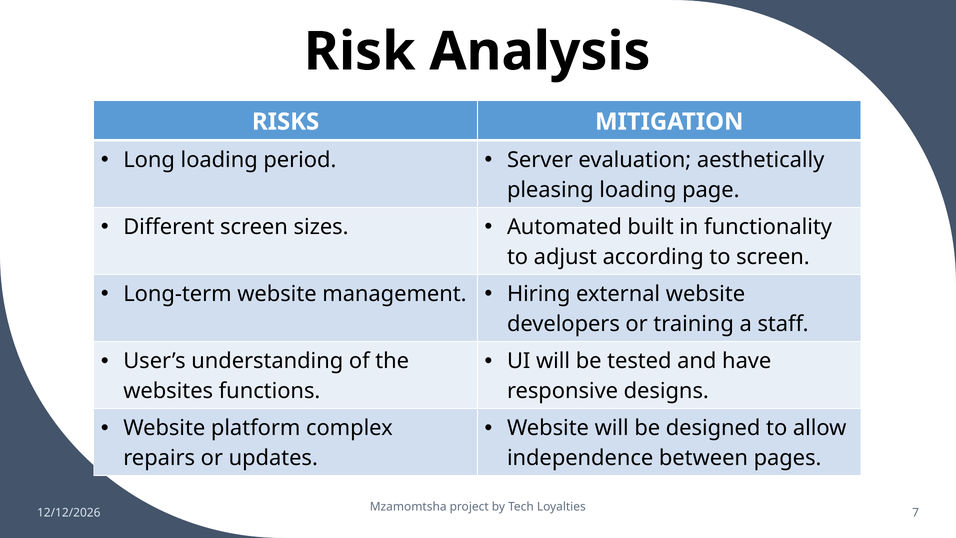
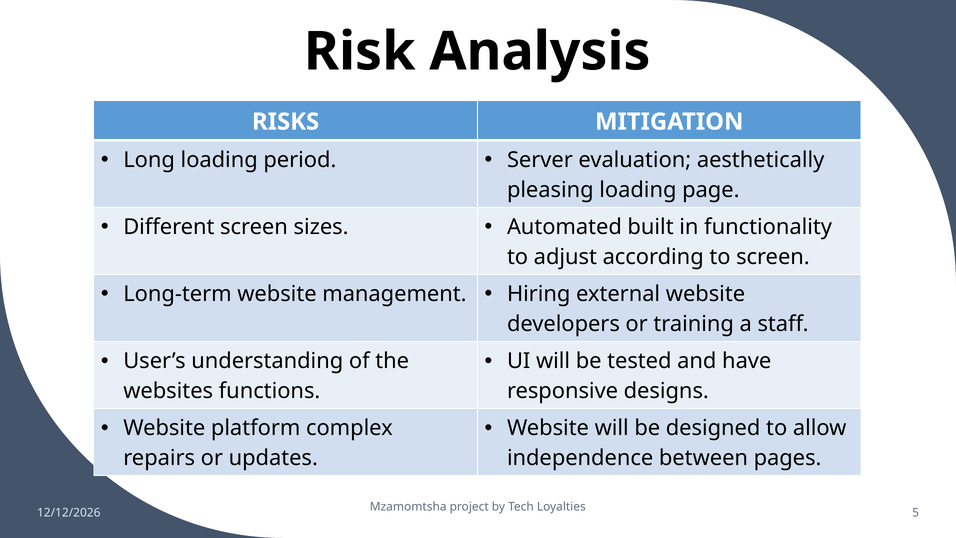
7: 7 -> 5 (916, 513)
